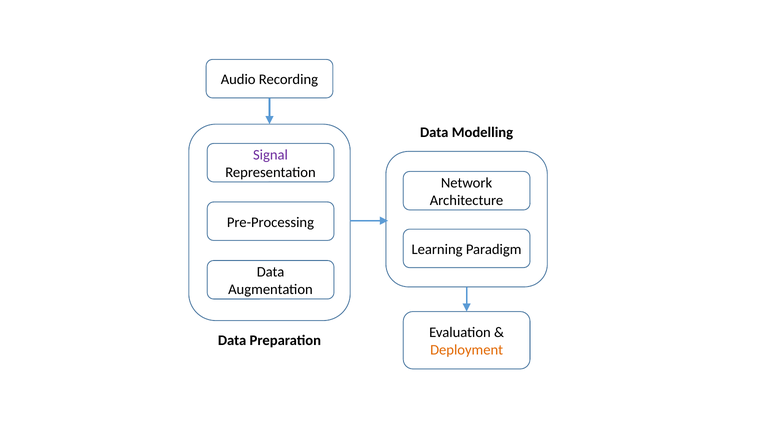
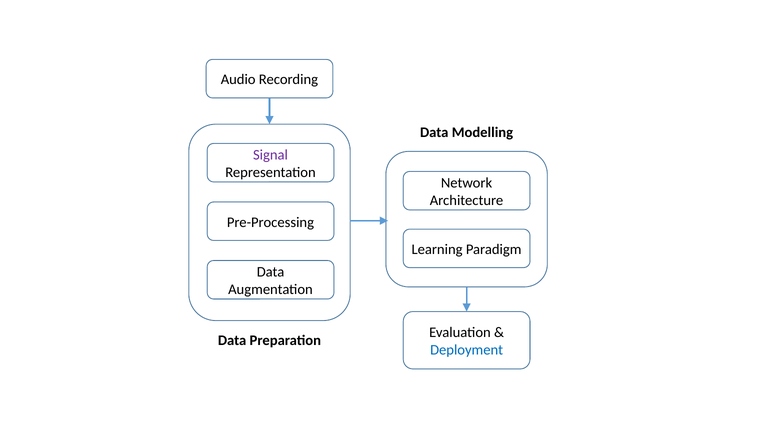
Deployment colour: orange -> blue (467, 350)
